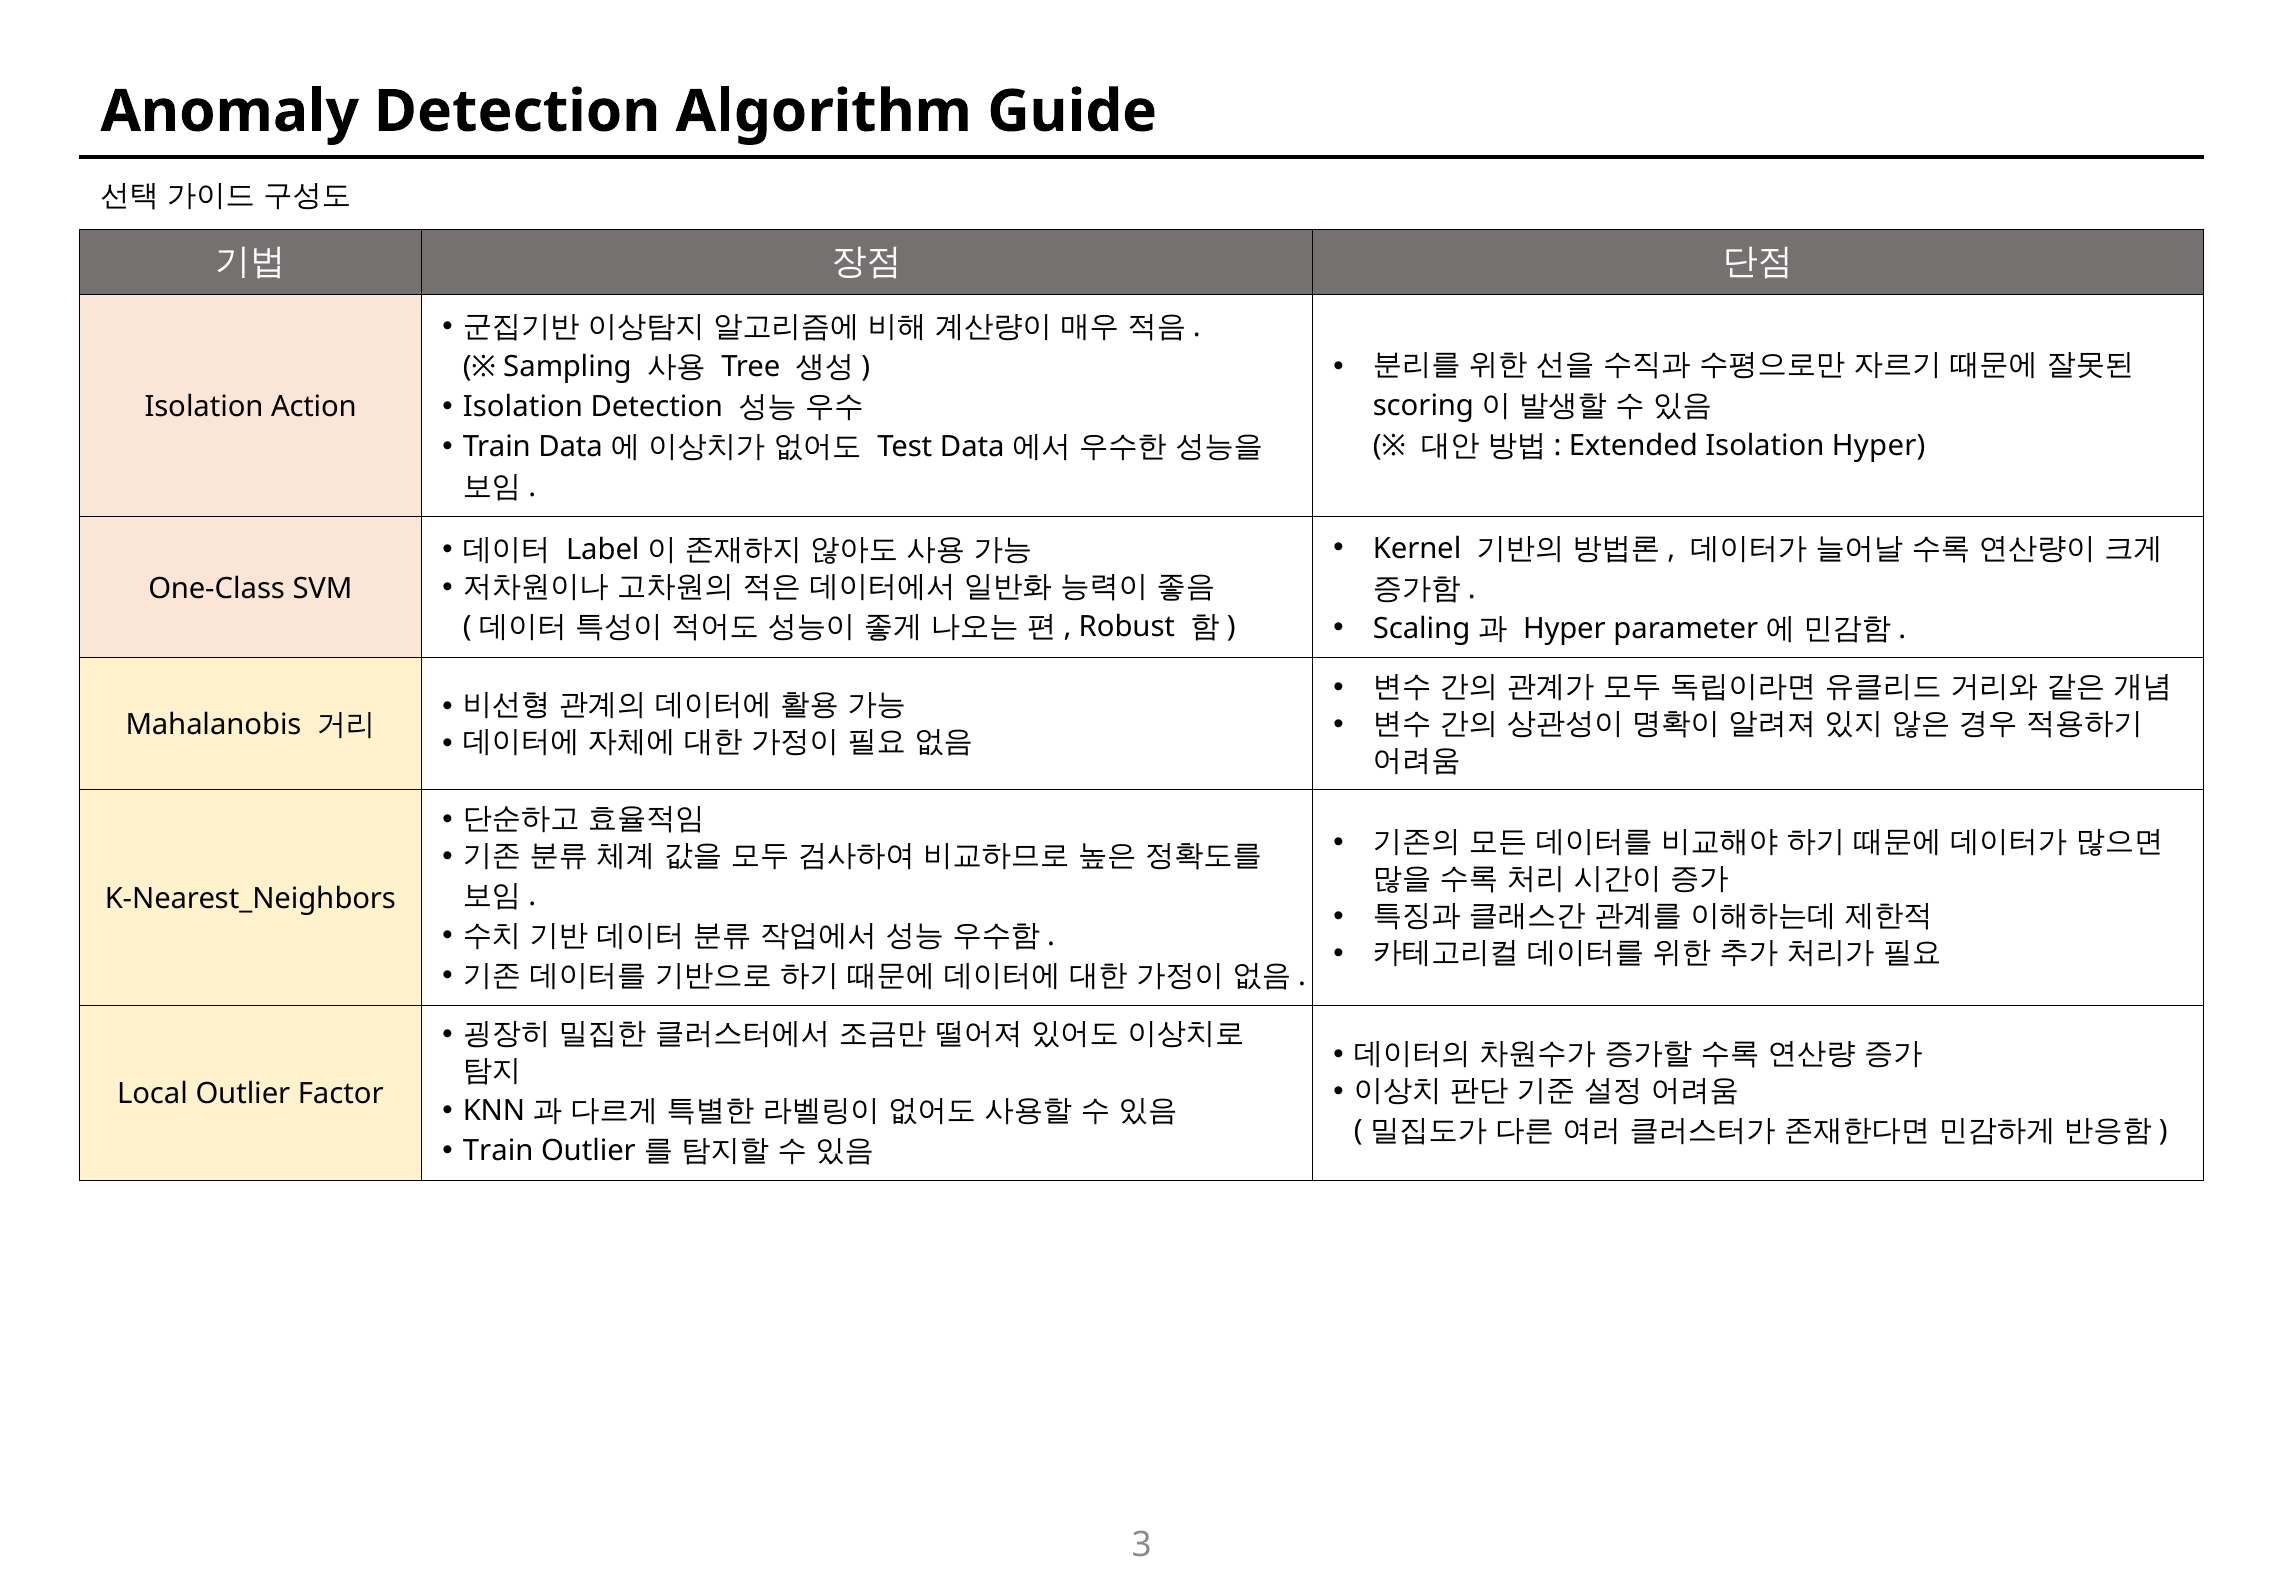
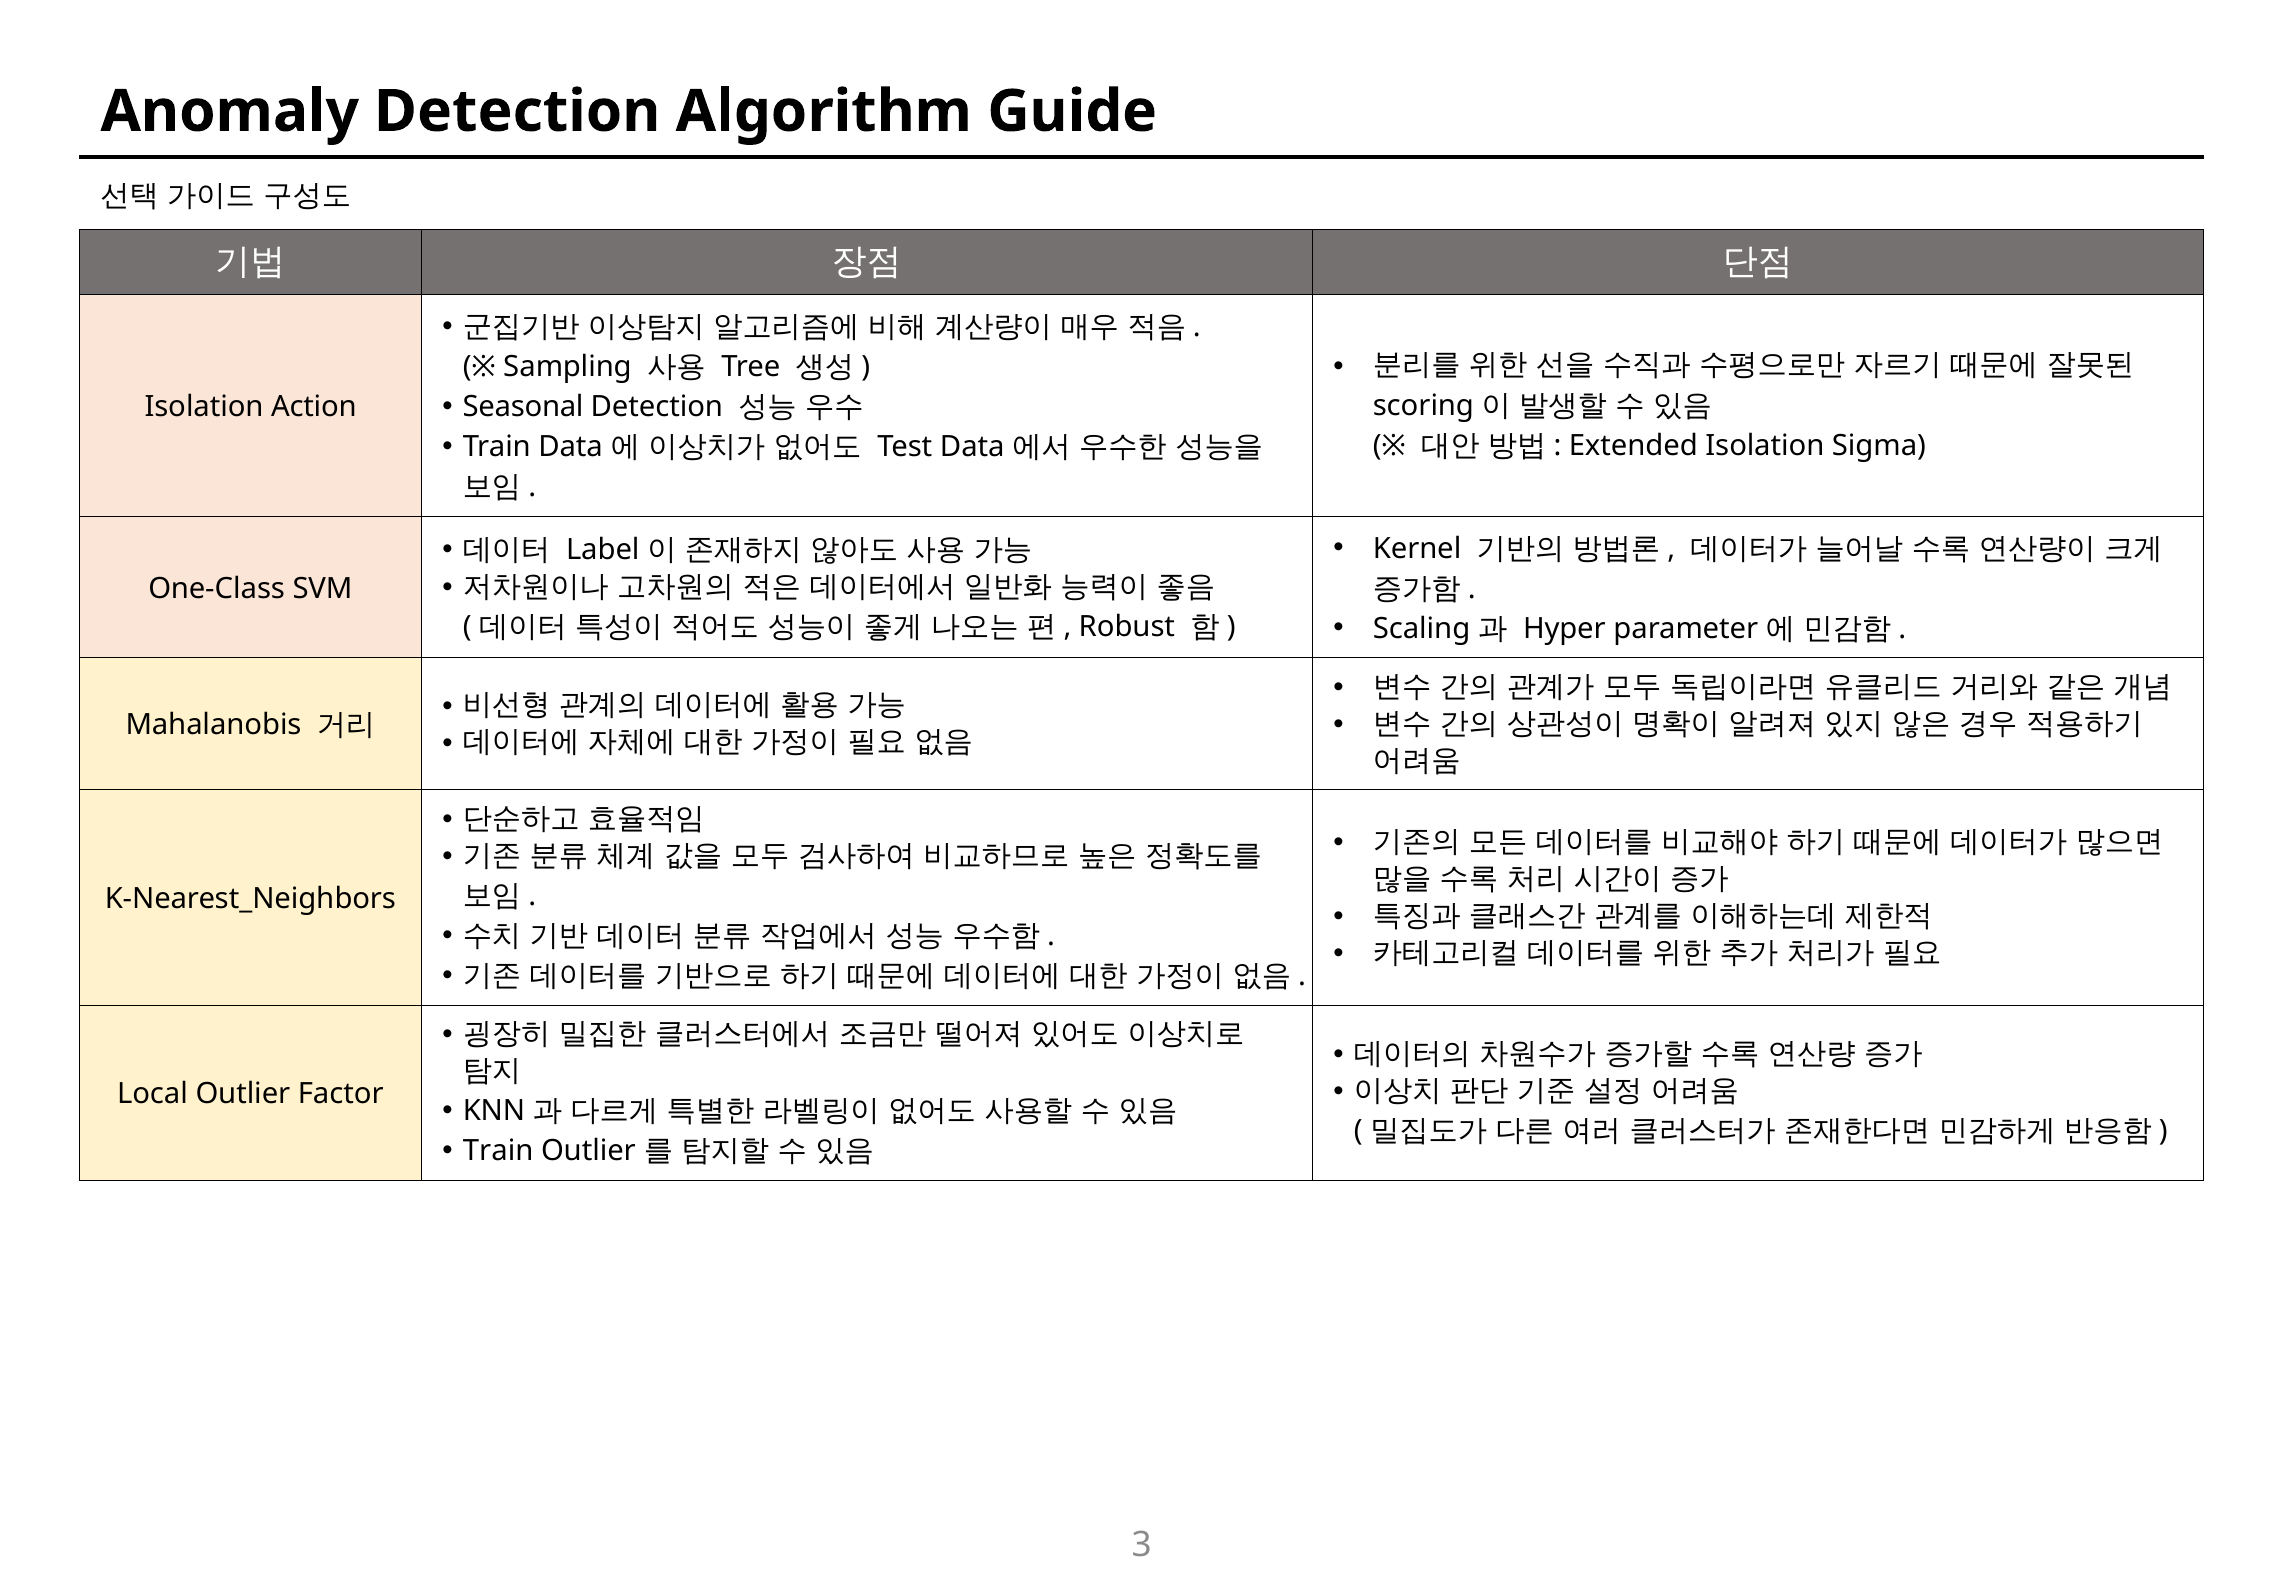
Isolation: Isolation -> Seasonal (523, 407)
Isolation Hyper: Hyper -> Sigma (1879, 445)
